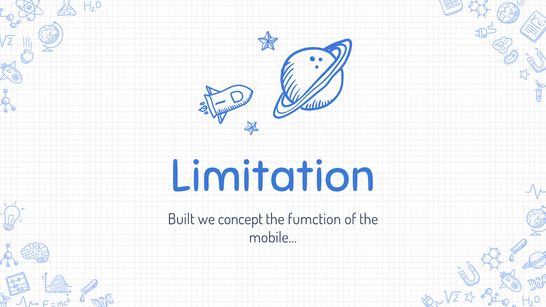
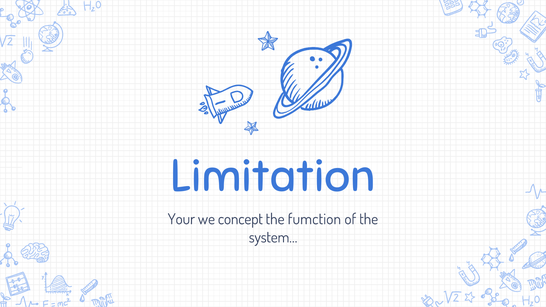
Built: Built -> Your (181, 219)
mobile…: mobile… -> system… (273, 238)
